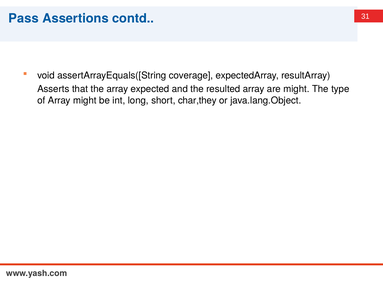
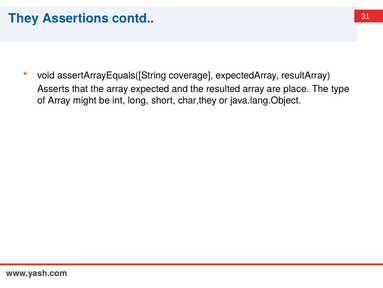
Pass: Pass -> They (24, 18)
are might: might -> place (296, 89)
